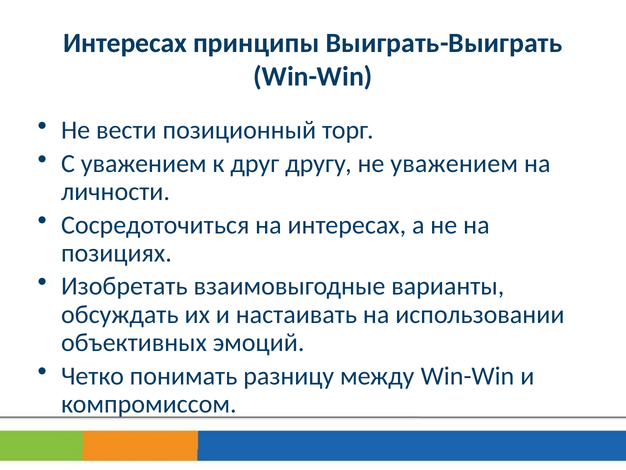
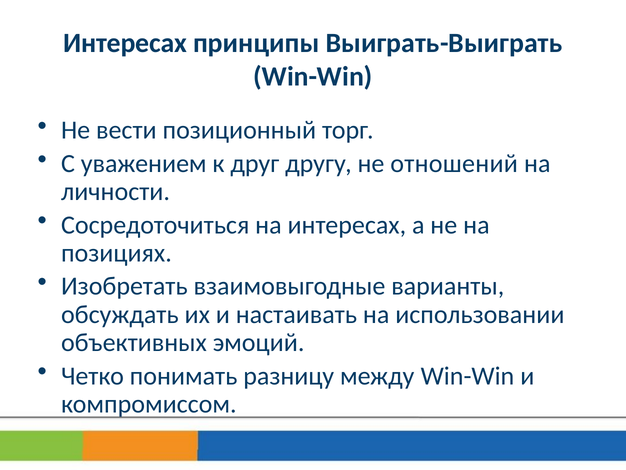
не уважением: уважением -> отношений (454, 163)
